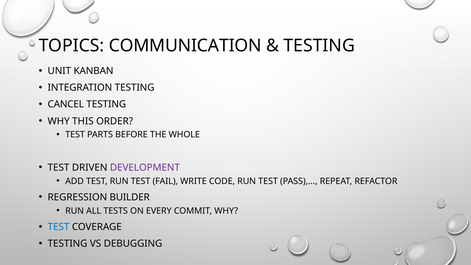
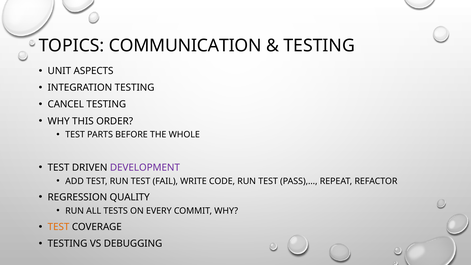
KANBAN: KANBAN -> ASPECTS (94, 71)
BUILDER: BUILDER -> QUALITY (130, 197)
TEST colour: blue -> orange (59, 227)
